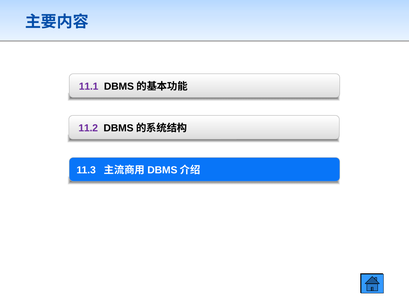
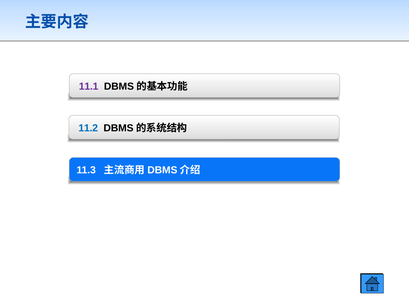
11.2 colour: purple -> blue (88, 128)
